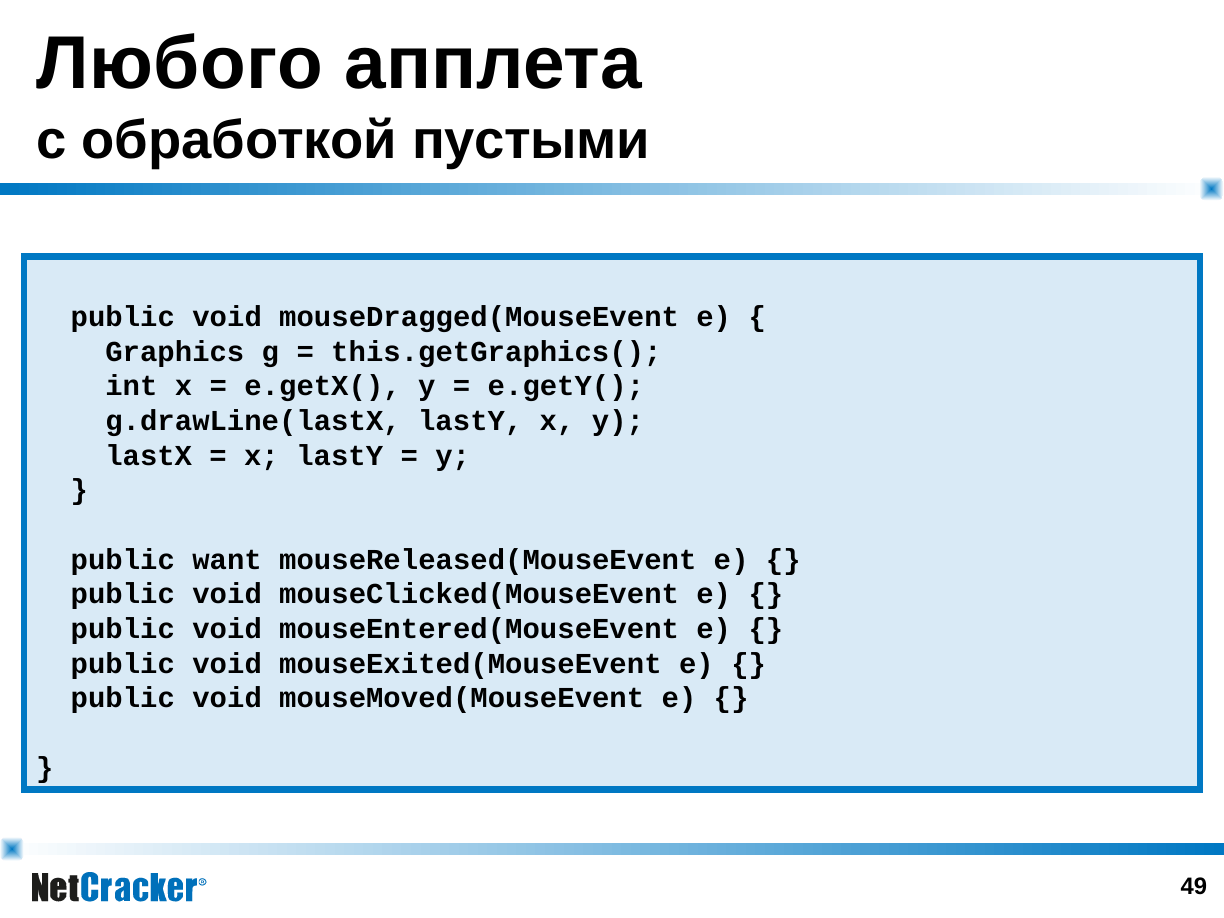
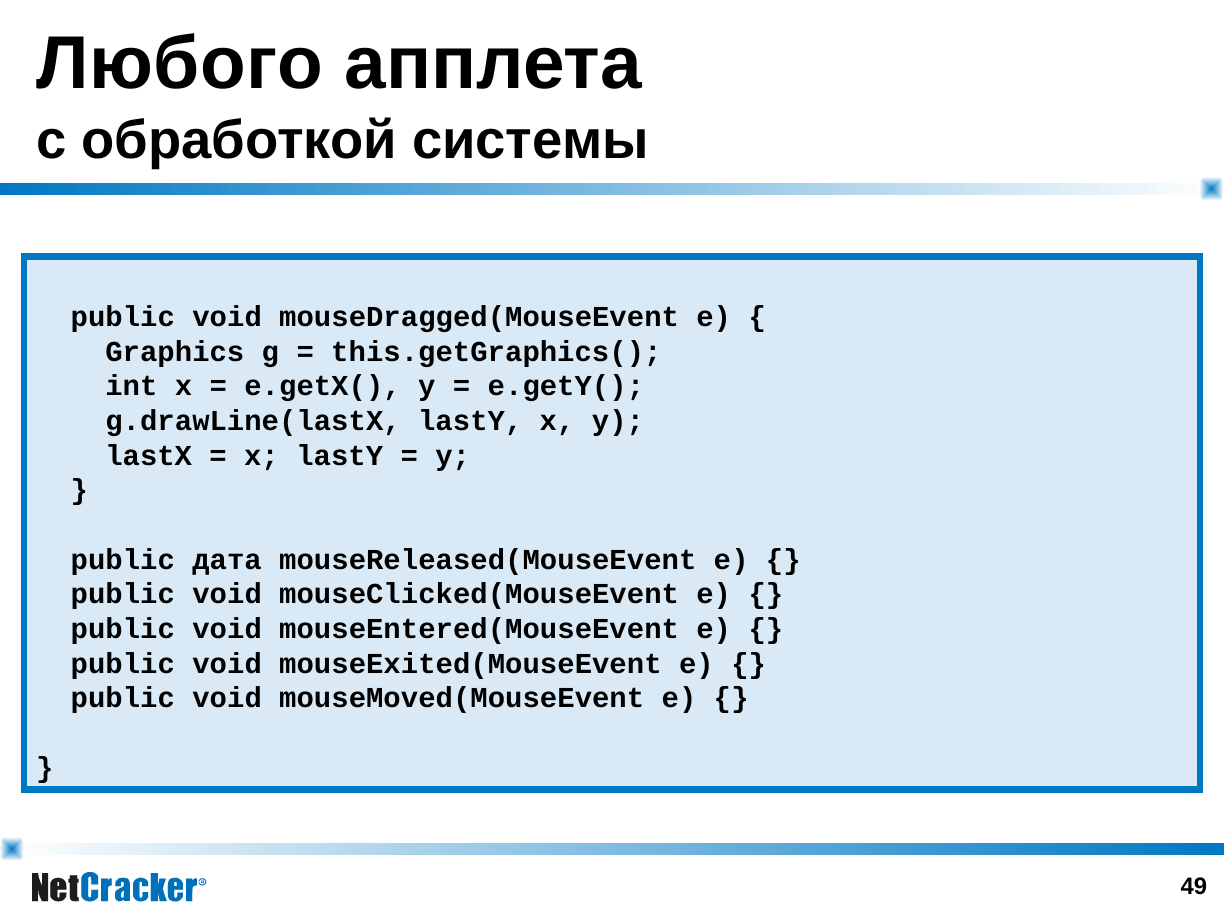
пустыми: пустыми -> системы (531, 140)
want: want -> дата (227, 560)
